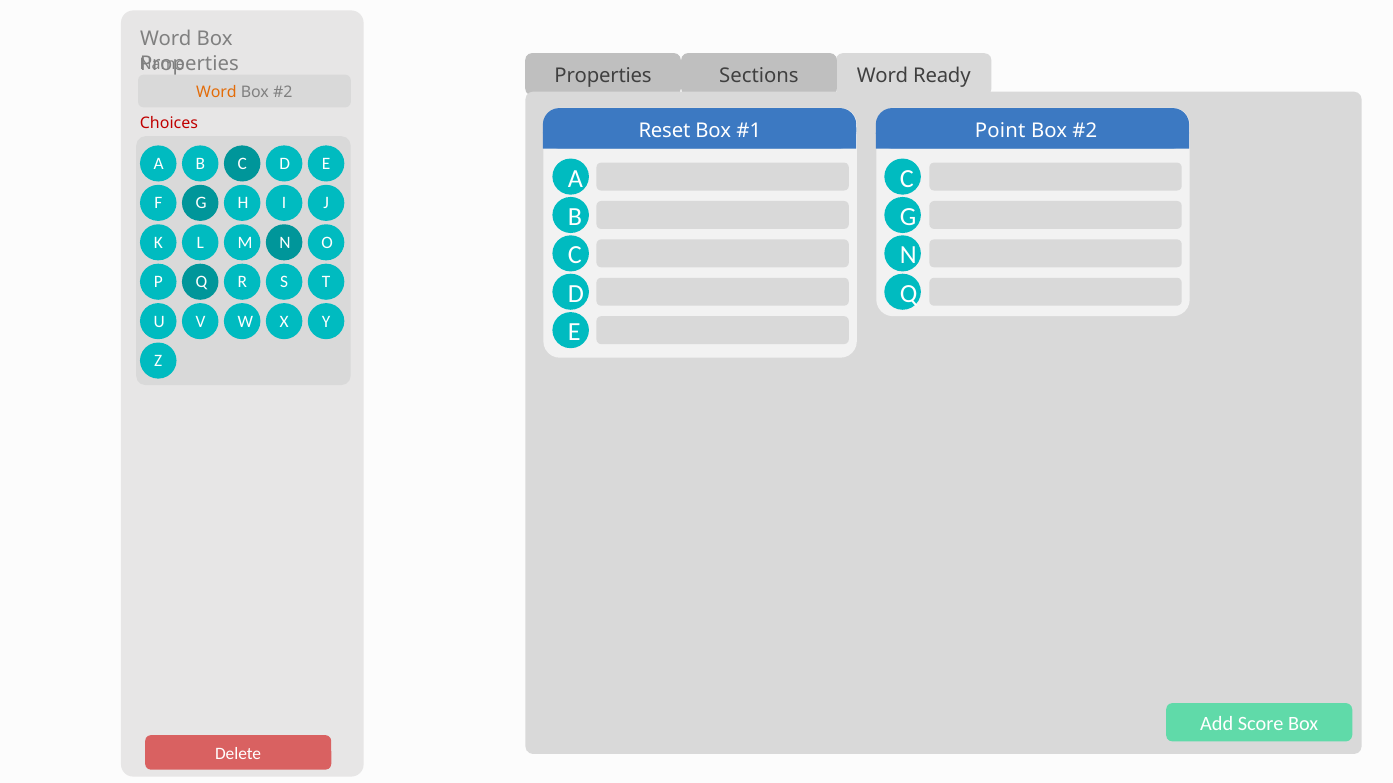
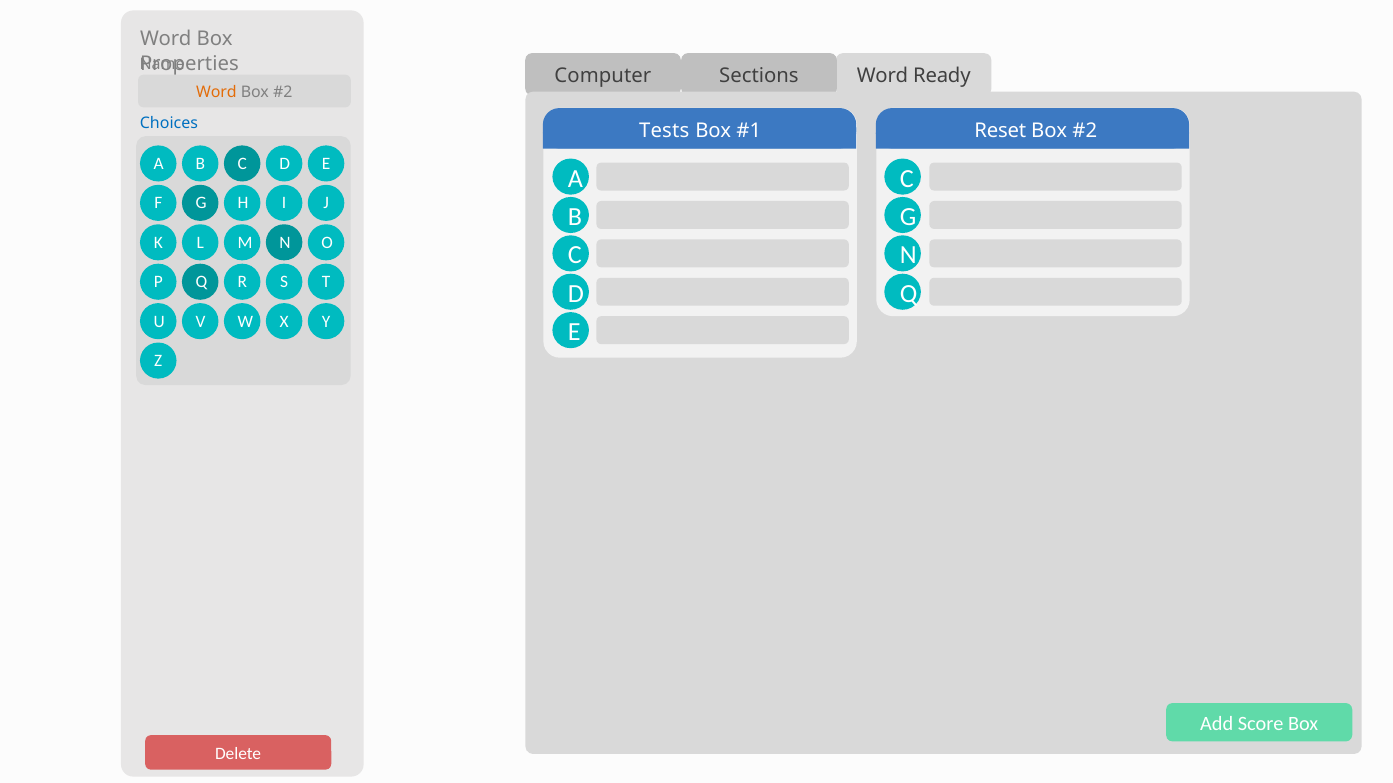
Properties: Properties -> Computer (603, 76)
Choices colour: red -> blue (169, 124)
Reset: Reset -> Tests (664, 131)
Point: Point -> Reset (1000, 131)
